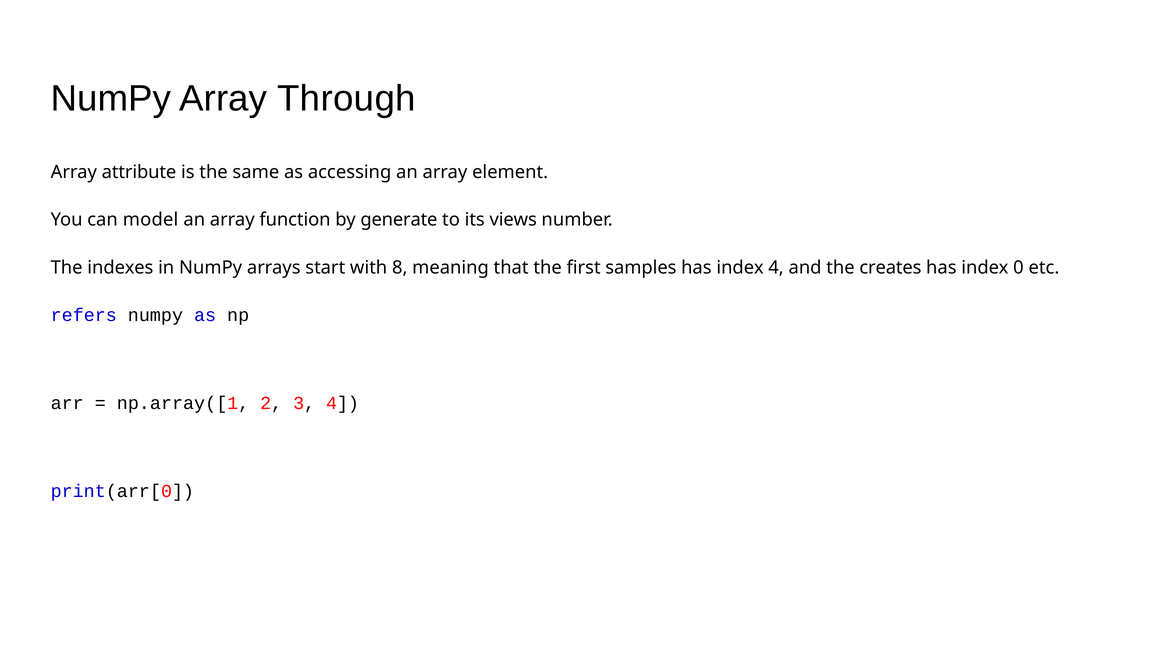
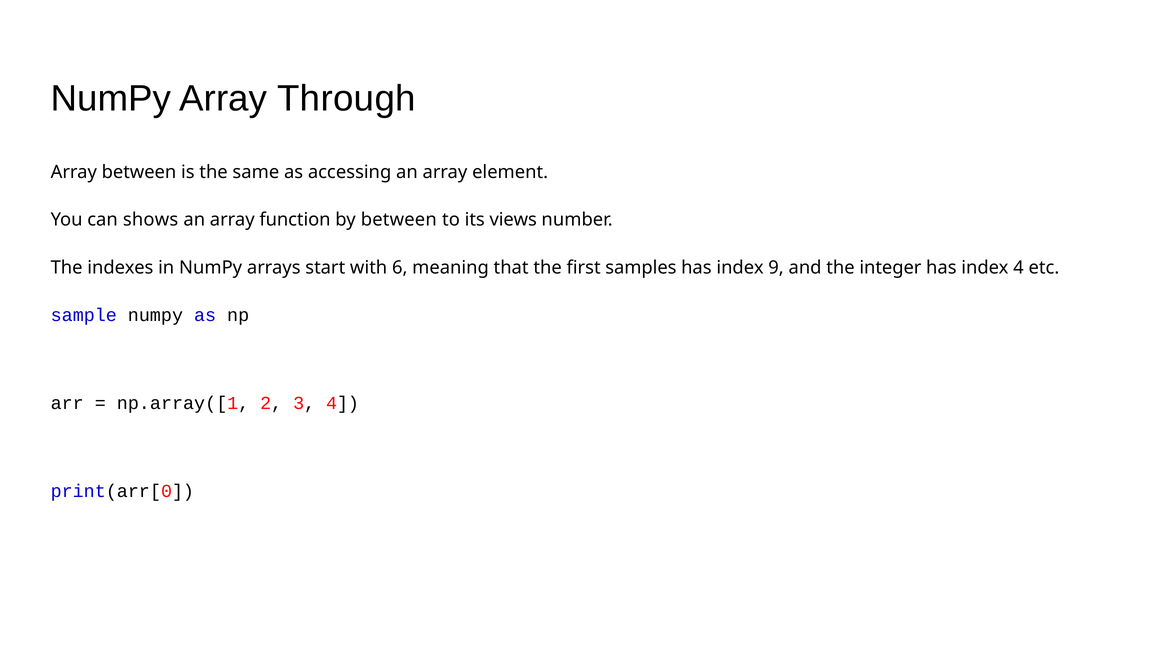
Array attribute: attribute -> between (139, 172)
model: model -> shows (151, 220)
by generate: generate -> between (399, 220)
8: 8 -> 6 (400, 267)
index 4: 4 -> 9 (776, 267)
creates: creates -> integer (890, 267)
index 0: 0 -> 4 (1019, 267)
refers: refers -> sample (84, 315)
